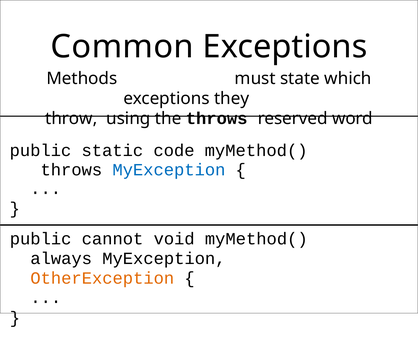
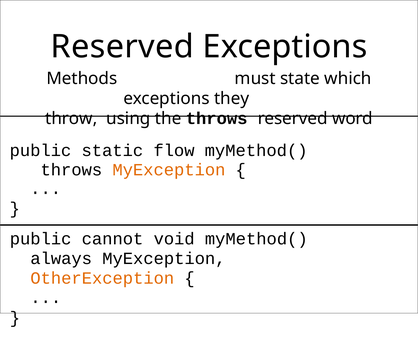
Common: Common -> Reserved (122, 47)
code: code -> flow (174, 151)
MyException colour: blue -> orange (169, 170)
